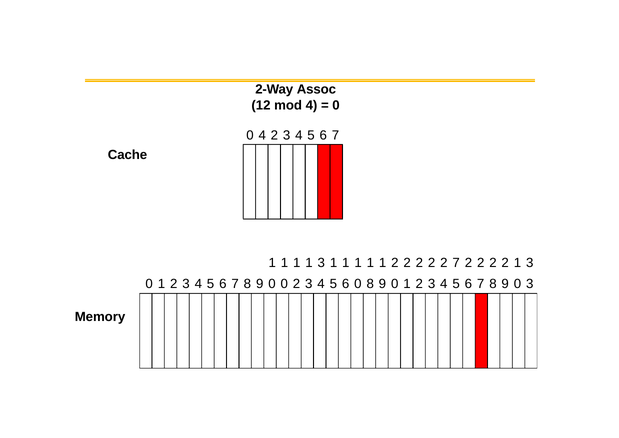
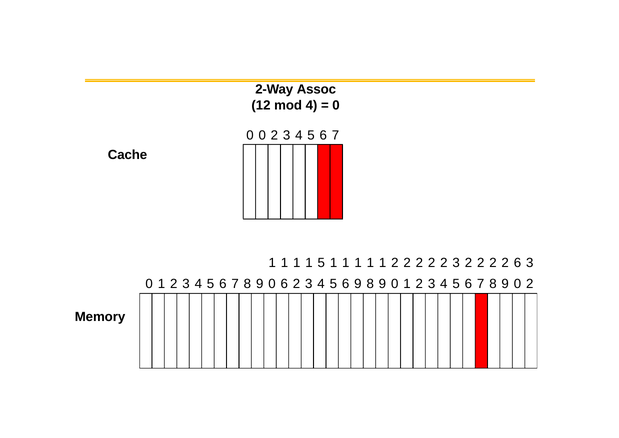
4: 4 -> 0 (262, 135)
1 1 3: 3 -> 5 (321, 263)
2 2 7: 7 -> 3 (456, 263)
2 1: 1 -> 6 (517, 263)
9 0 0: 0 -> 6 (284, 284)
6 0: 0 -> 9 (358, 284)
9 0 3: 3 -> 2 (530, 284)
